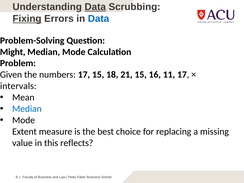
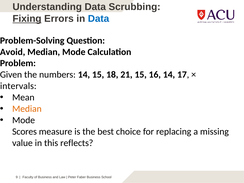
Data underline: present -> none (95, 7)
Might: Might -> Avoid (13, 52)
numbers 17: 17 -> 14 (84, 75)
16 11: 11 -> 14 (169, 75)
Median colour: blue -> orange (27, 109)
Extent: Extent -> Scores (25, 132)
